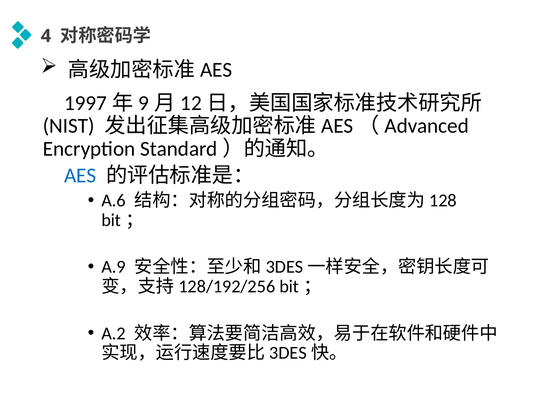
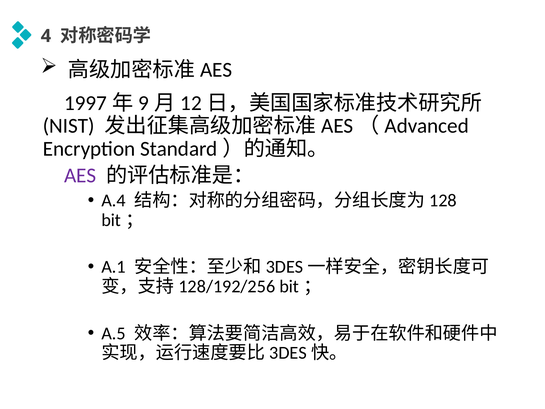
AES colour: blue -> purple (80, 175)
A.6: A.6 -> A.4 (114, 200)
A.9: A.9 -> A.1 (114, 267)
A.2: A.2 -> A.5 (114, 333)
